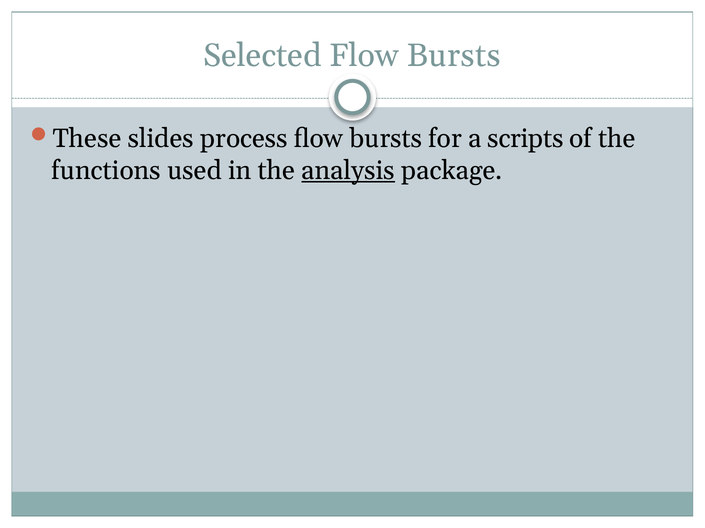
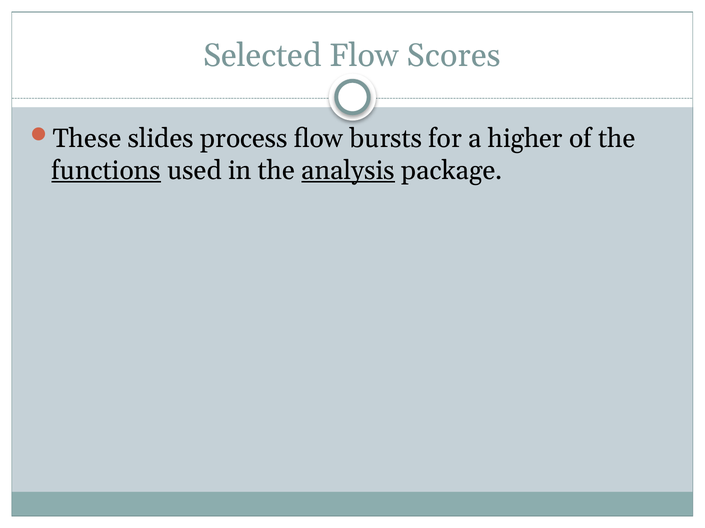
Selected Flow Bursts: Bursts -> Scores (454, 56)
scripts: scripts -> higher (525, 139)
functions underline: none -> present (106, 171)
